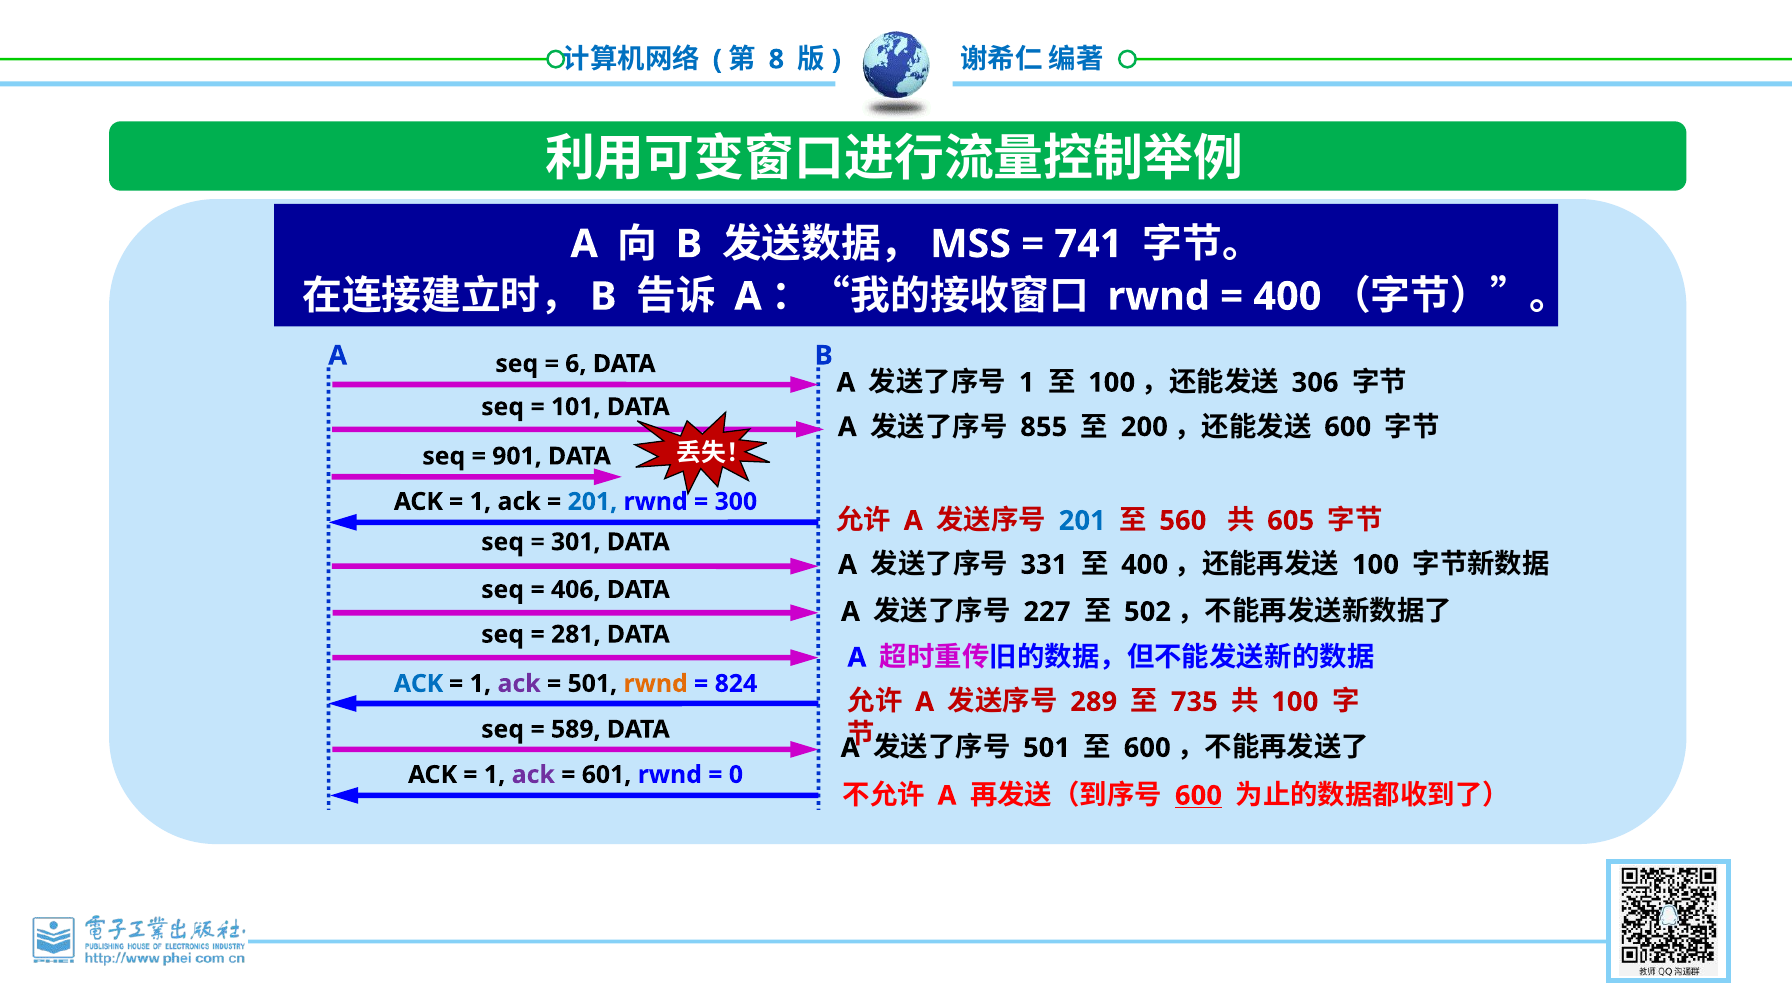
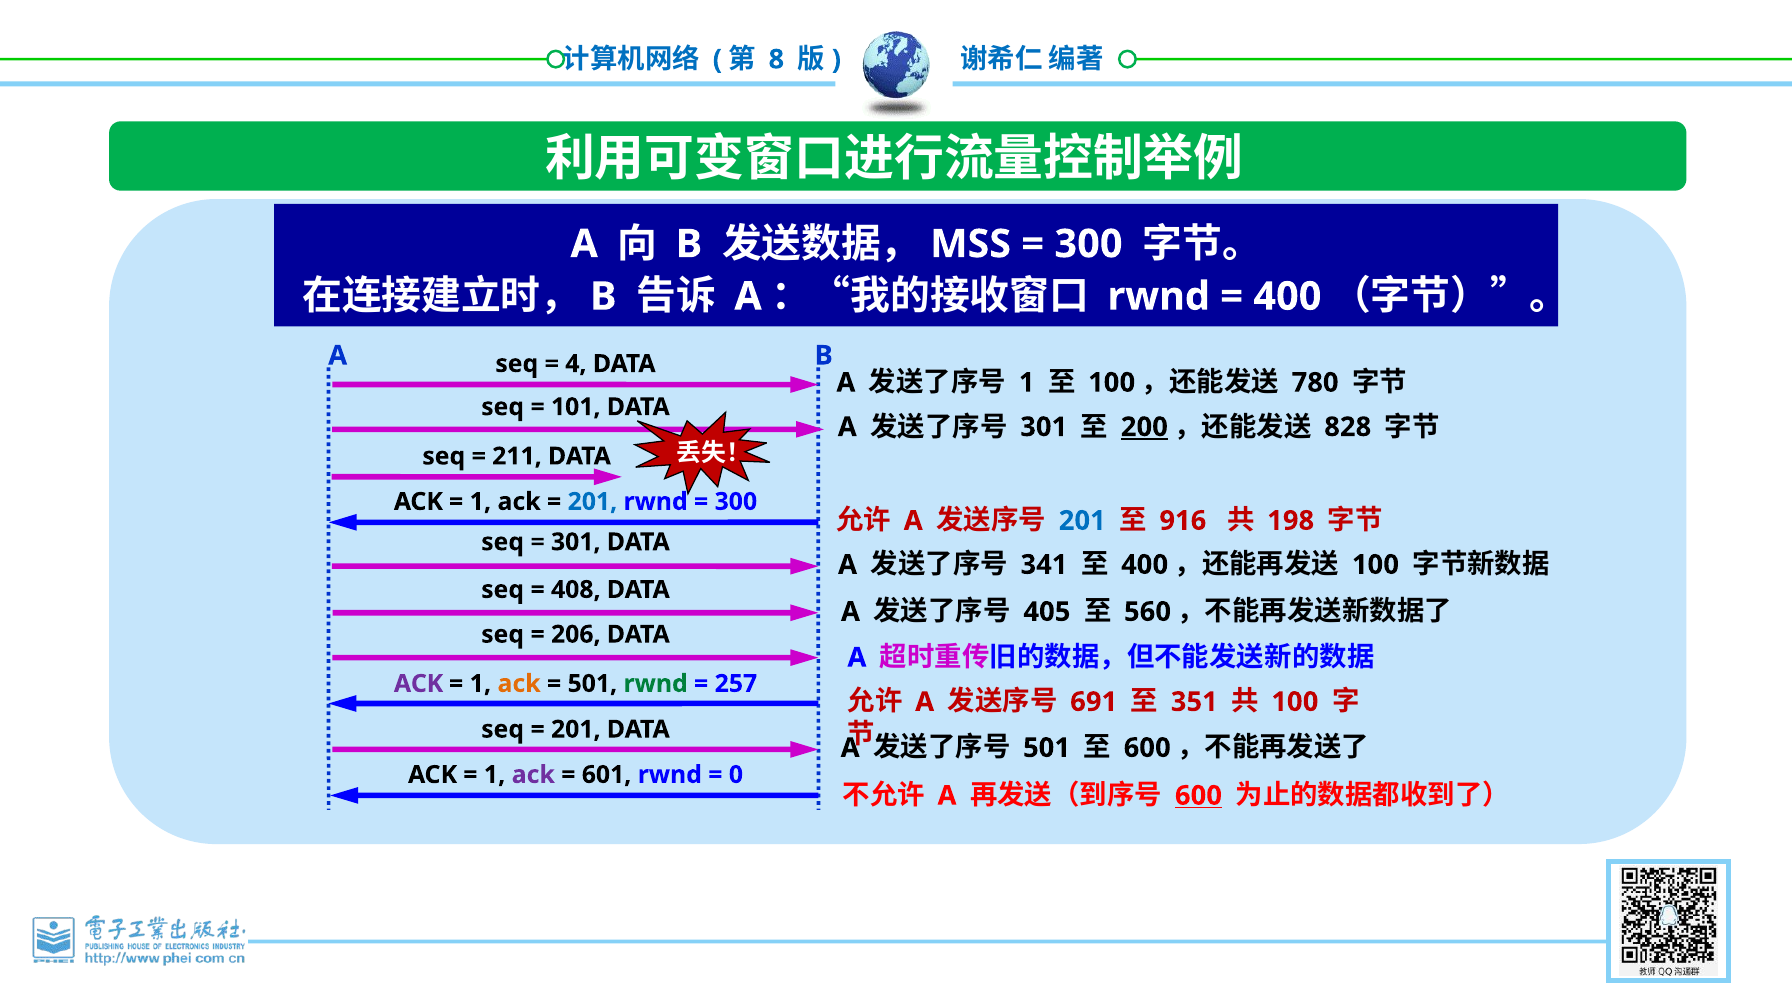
741: 741 -> 300 (1088, 244)
6: 6 -> 4 (576, 364)
306: 306 -> 780 (1315, 383)
855: 855 -> 301 (1044, 427)
200 underline: none -> present (1144, 427)
600: 600 -> 828 (1348, 427)
901: 901 -> 211 (517, 456)
560: 560 -> 916 (1183, 521)
605: 605 -> 198 (1291, 521)
331: 331 -> 341 (1044, 565)
406: 406 -> 408 (576, 590)
227: 227 -> 405 (1047, 612)
502: 502 -> 560 (1148, 612)
281: 281 -> 206 (576, 634)
ACK colour: blue -> purple (419, 684)
ack colour: purple -> orange (519, 684)
rwnd colour: orange -> green (656, 684)
824: 824 -> 257 (736, 684)
289: 289 -> 691 (1094, 702)
735: 735 -> 351 (1194, 702)
589: 589 -> 201 (576, 729)
